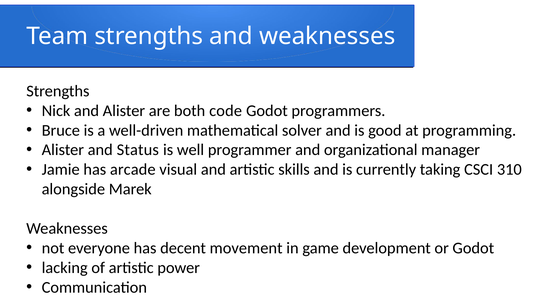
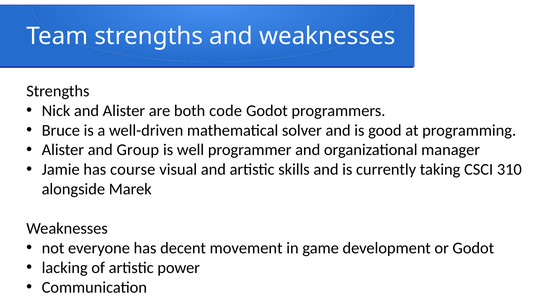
Status: Status -> Group (138, 150)
arcade: arcade -> course (133, 170)
